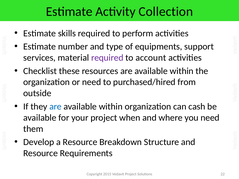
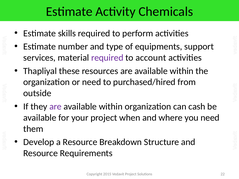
Collection: Collection -> Chemicals (166, 11)
Checklist: Checklist -> Thapliyal (40, 71)
are colour: blue -> purple (55, 107)
